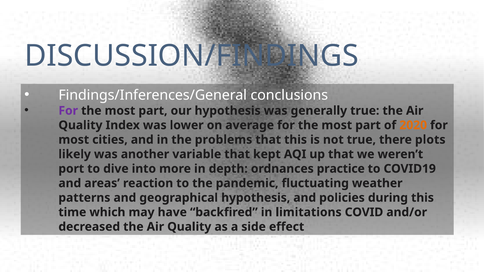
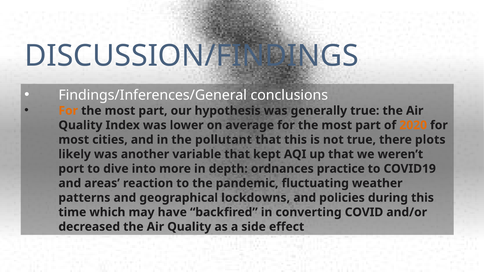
For colour: purple -> orange (68, 111)
problems: problems -> pollutant (224, 140)
geographical hypothesis: hypothesis -> lockdowns (256, 198)
limitations: limitations -> converting (309, 212)
